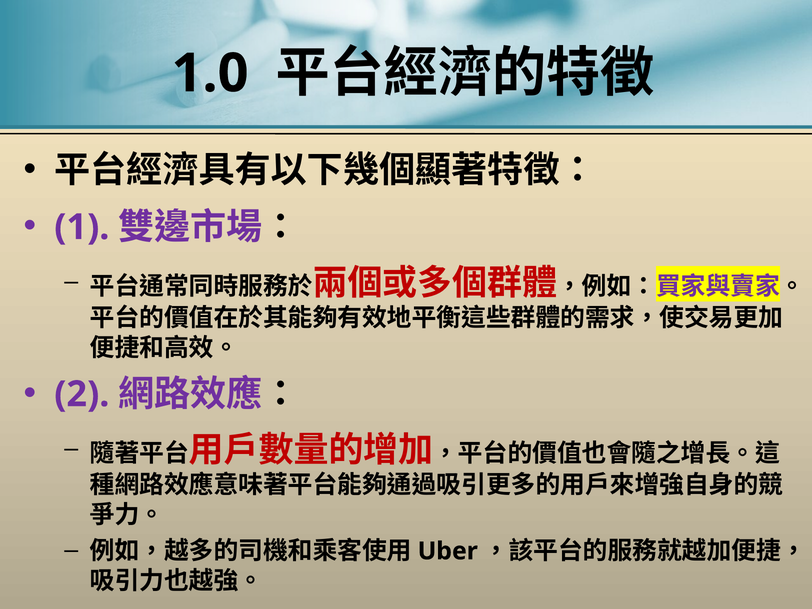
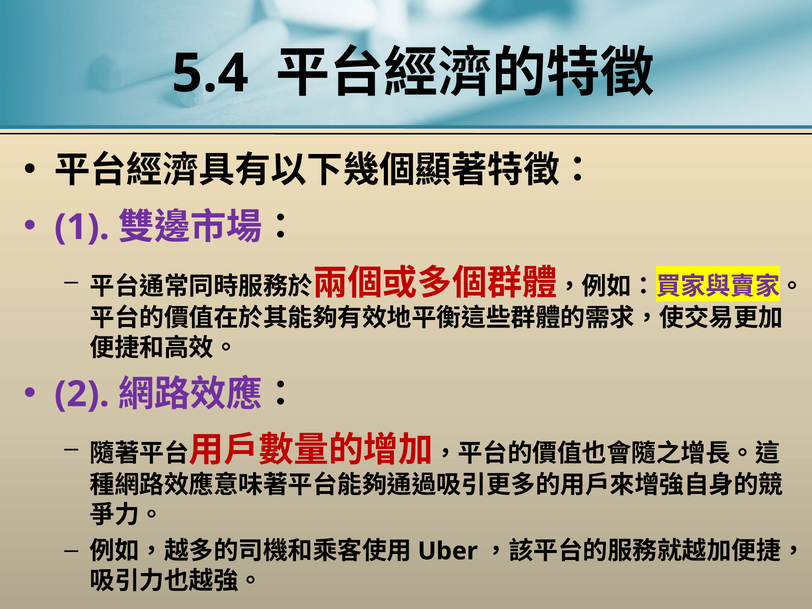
1.0: 1.0 -> 5.4 (210, 73)
